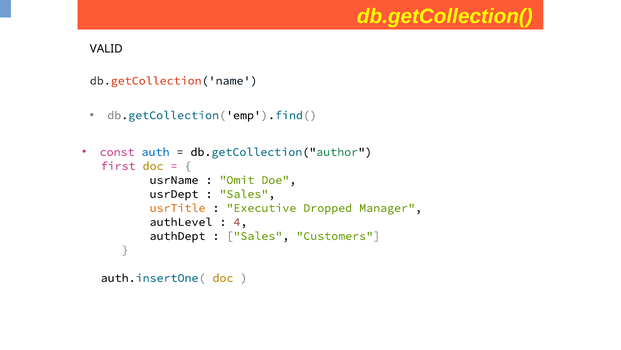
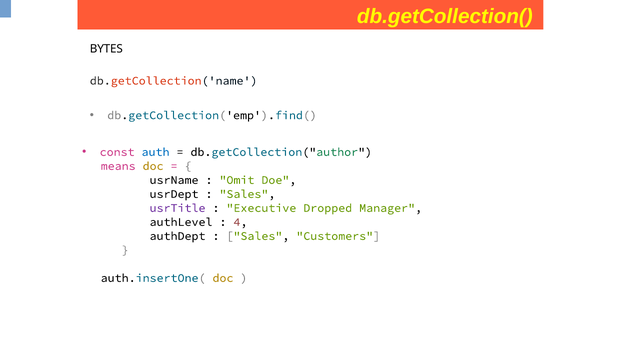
VALID: VALID -> BYTES (106, 49)
first: first -> means (118, 166)
usrTitle colour: orange -> purple (178, 208)
